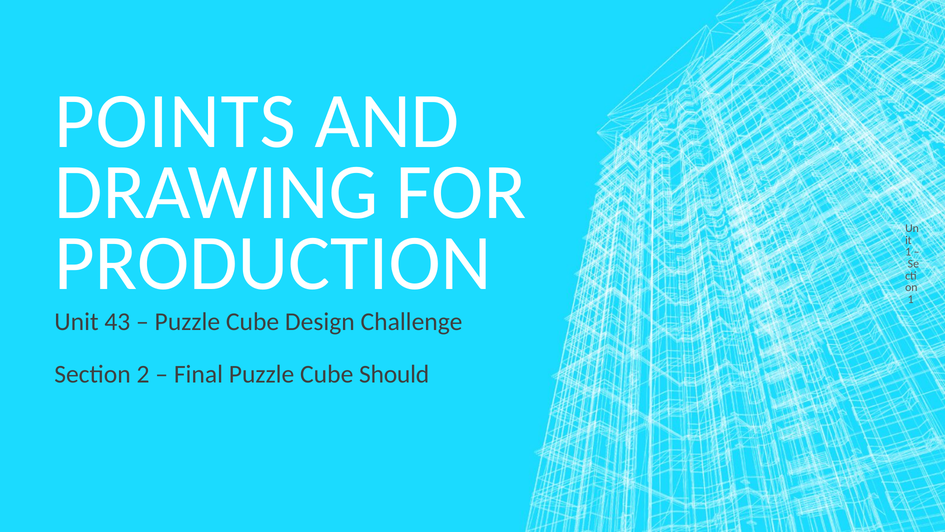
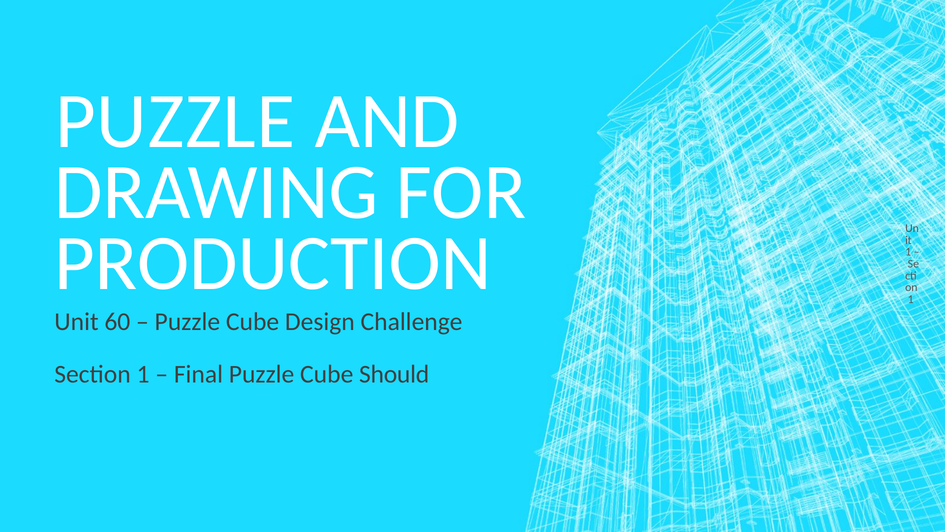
POINTS: POINTS -> PUZZLE (175, 121)
43: 43 -> 60 (117, 322)
Section 2: 2 -> 1 (143, 374)
